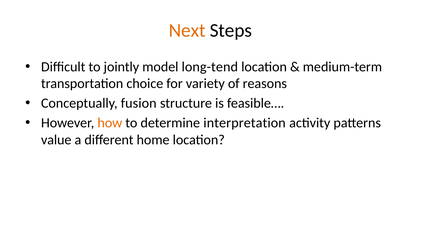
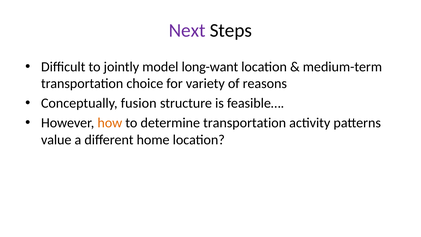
Next colour: orange -> purple (187, 31)
long-tend: long-tend -> long-want (210, 67)
determine interpretation: interpretation -> transportation (245, 123)
